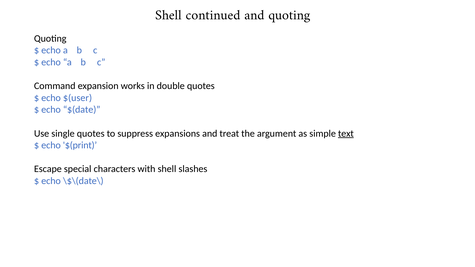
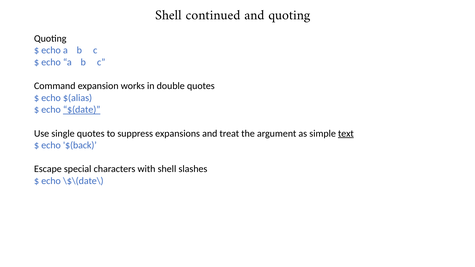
$(user: $(user -> $(alias (78, 98)
$(date underline: none -> present (82, 110)
$(print: $(print -> $(back (80, 145)
